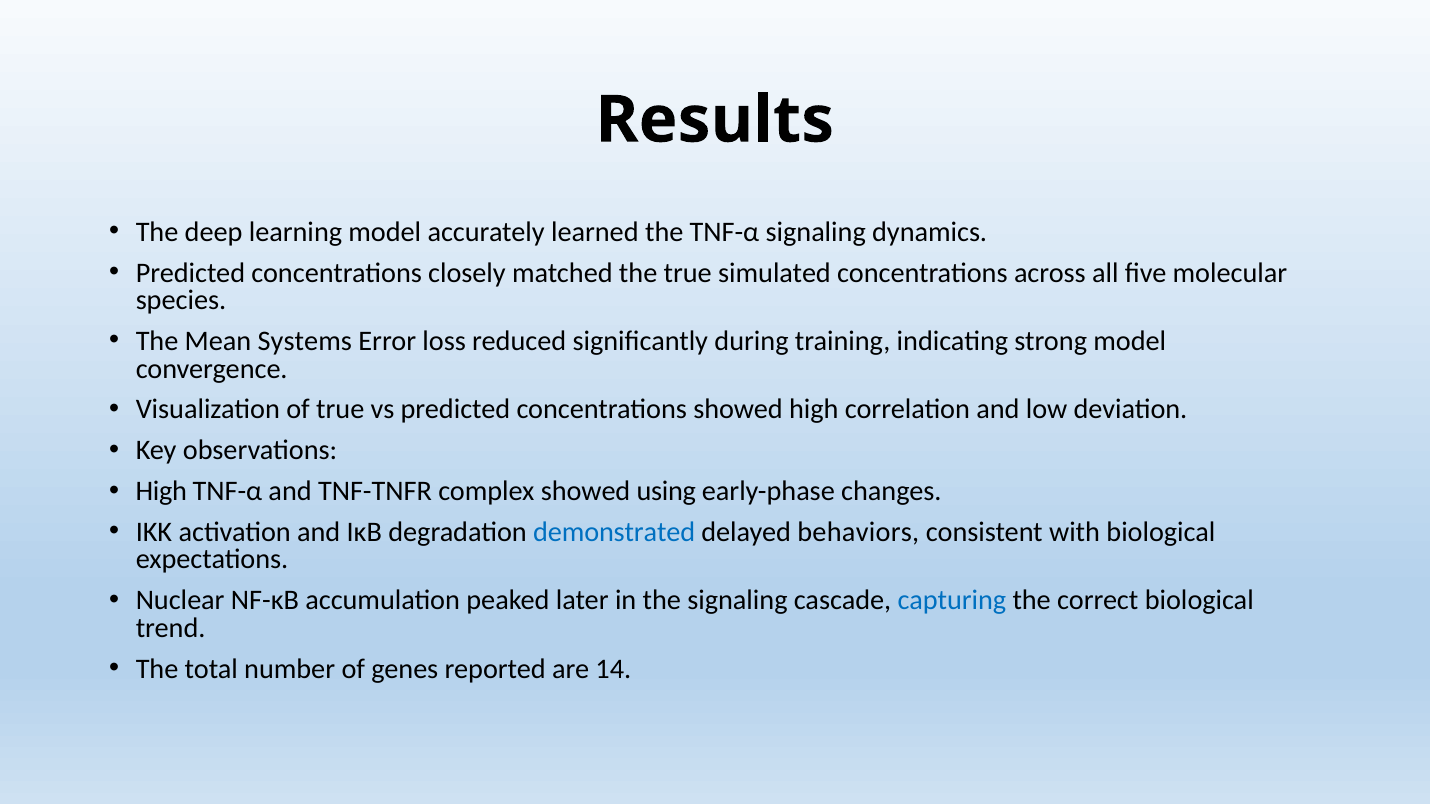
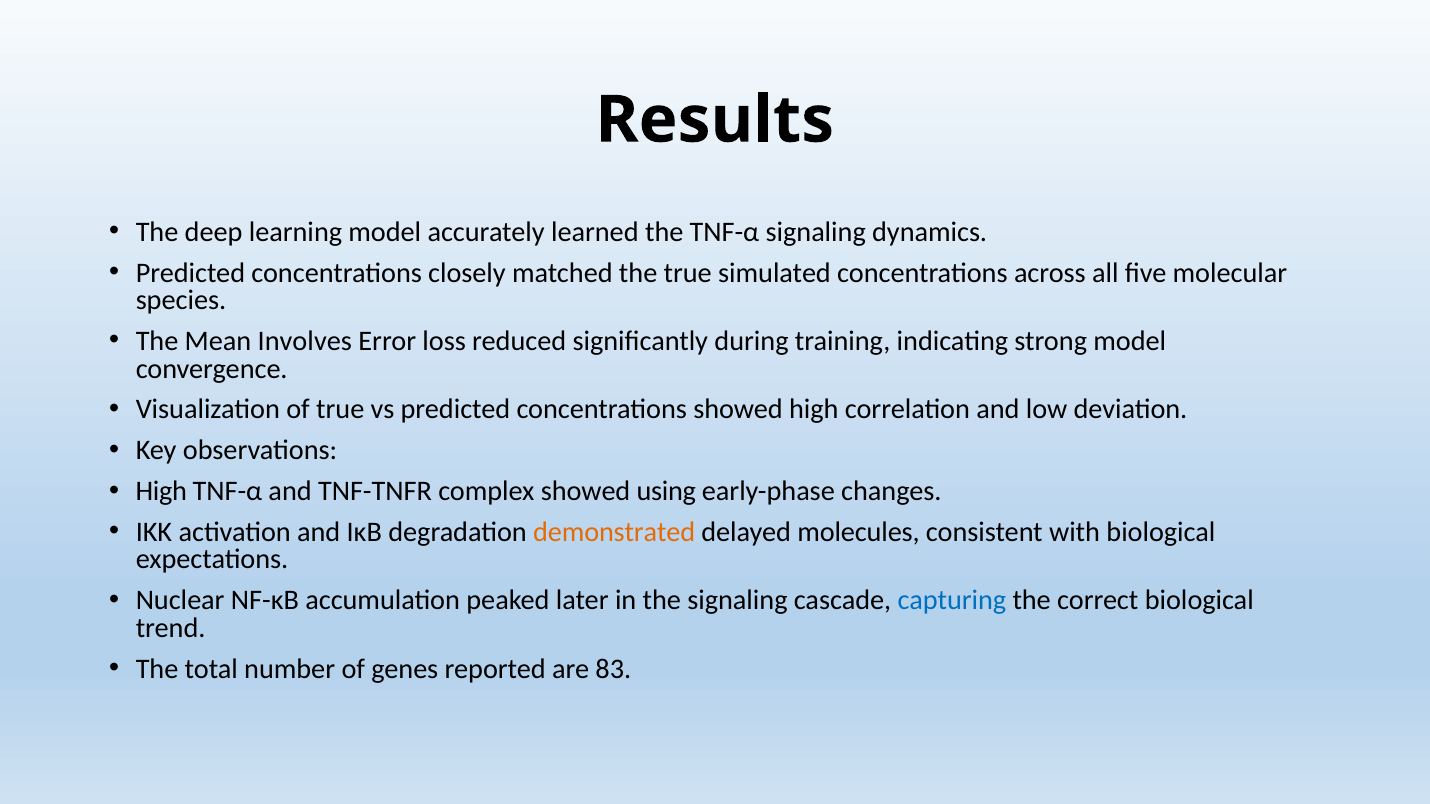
Systems: Systems -> Involves (305, 341)
demonstrated colour: blue -> orange (614, 532)
behaviors: behaviors -> molecules (859, 532)
14: 14 -> 83 (613, 669)
